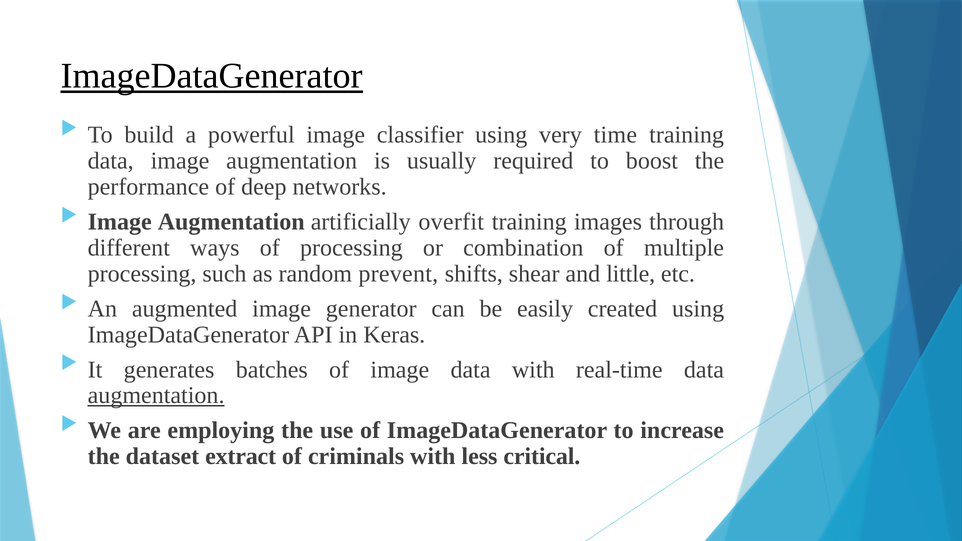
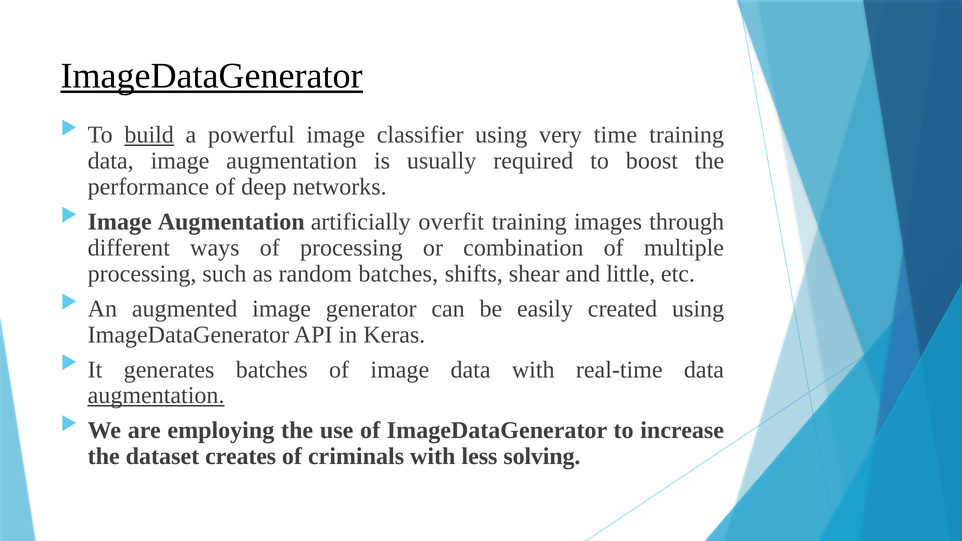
build underline: none -> present (149, 135)
random prevent: prevent -> batches (398, 274)
extract: extract -> creates (241, 457)
critical: critical -> solving (542, 457)
